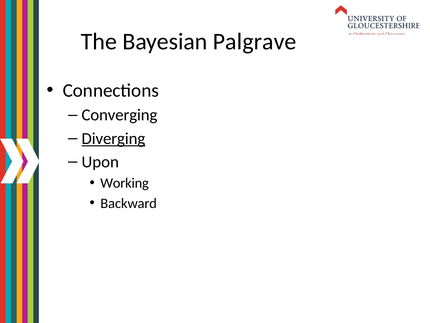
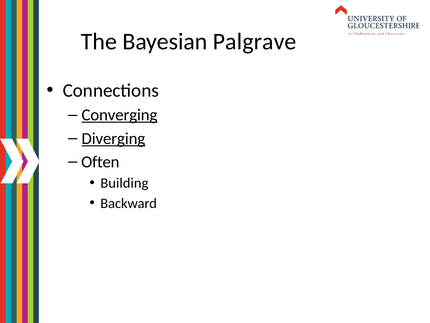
Converging underline: none -> present (119, 115)
Upon: Upon -> Often (100, 162)
Working: Working -> Building (124, 183)
